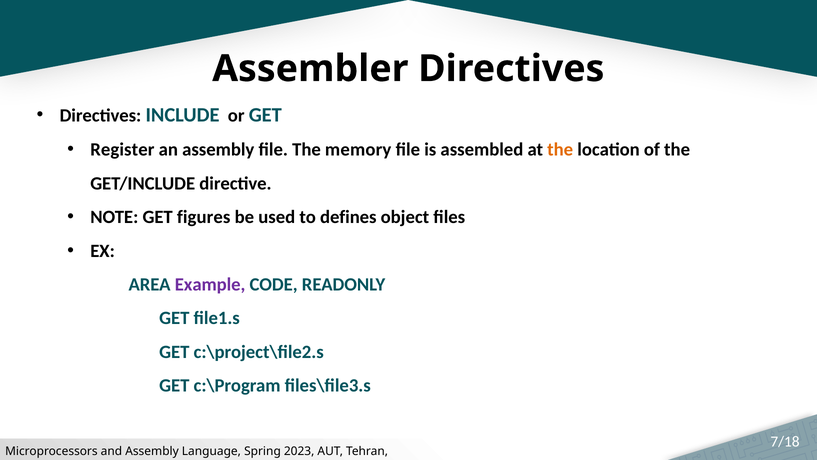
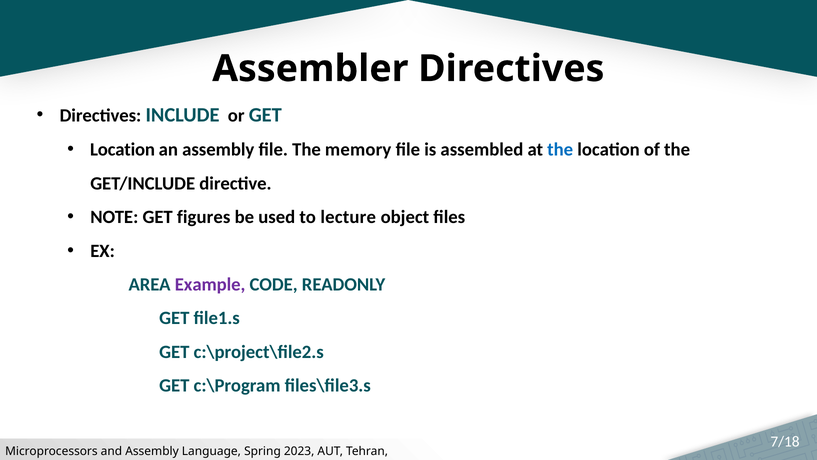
Register: Register -> Location (123, 150)
the colour: orange -> blue (560, 150)
defines: defines -> lecture (348, 217)
